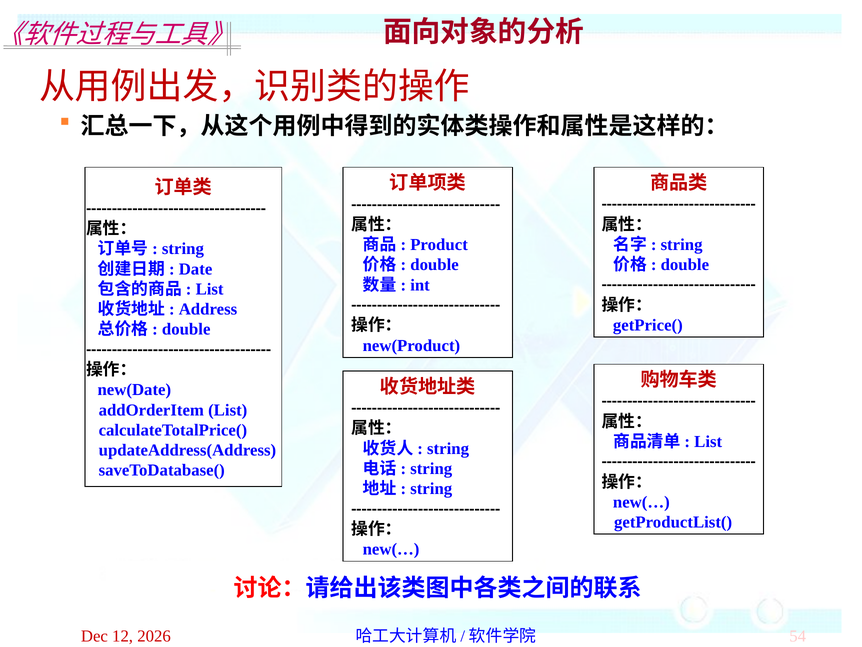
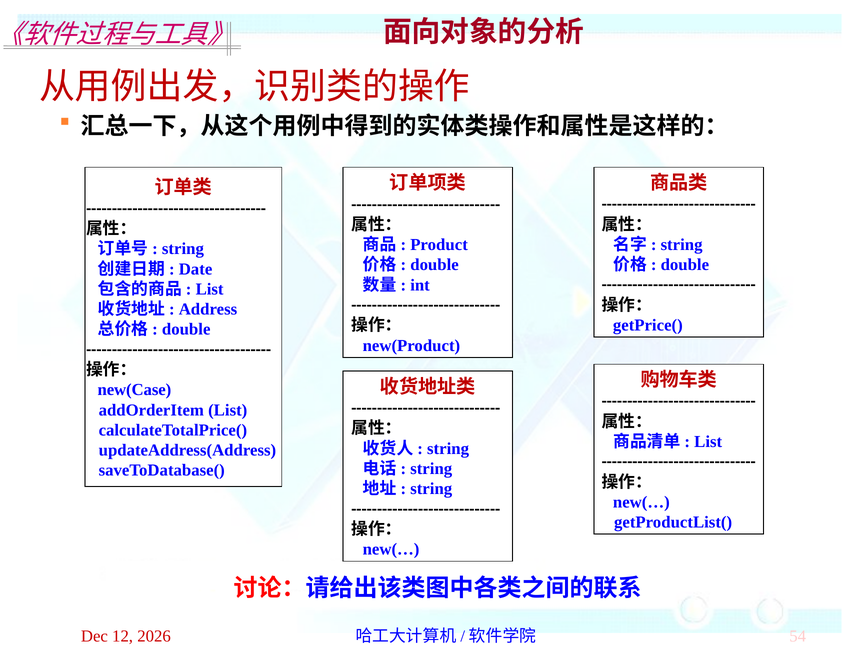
new(Date: new(Date -> new(Case (134, 390)
